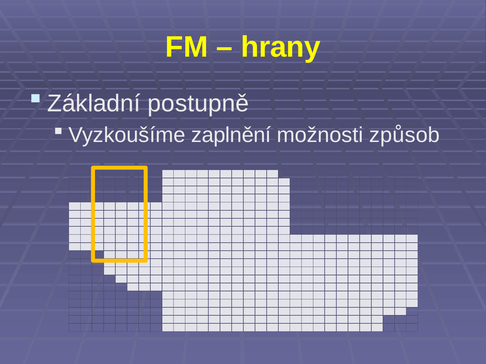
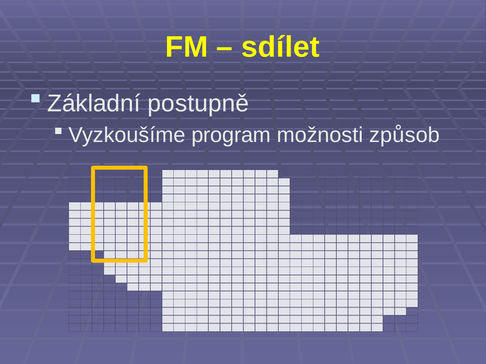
hrany: hrany -> sdílet (280, 47)
zaplnění: zaplnění -> program (231, 135)
